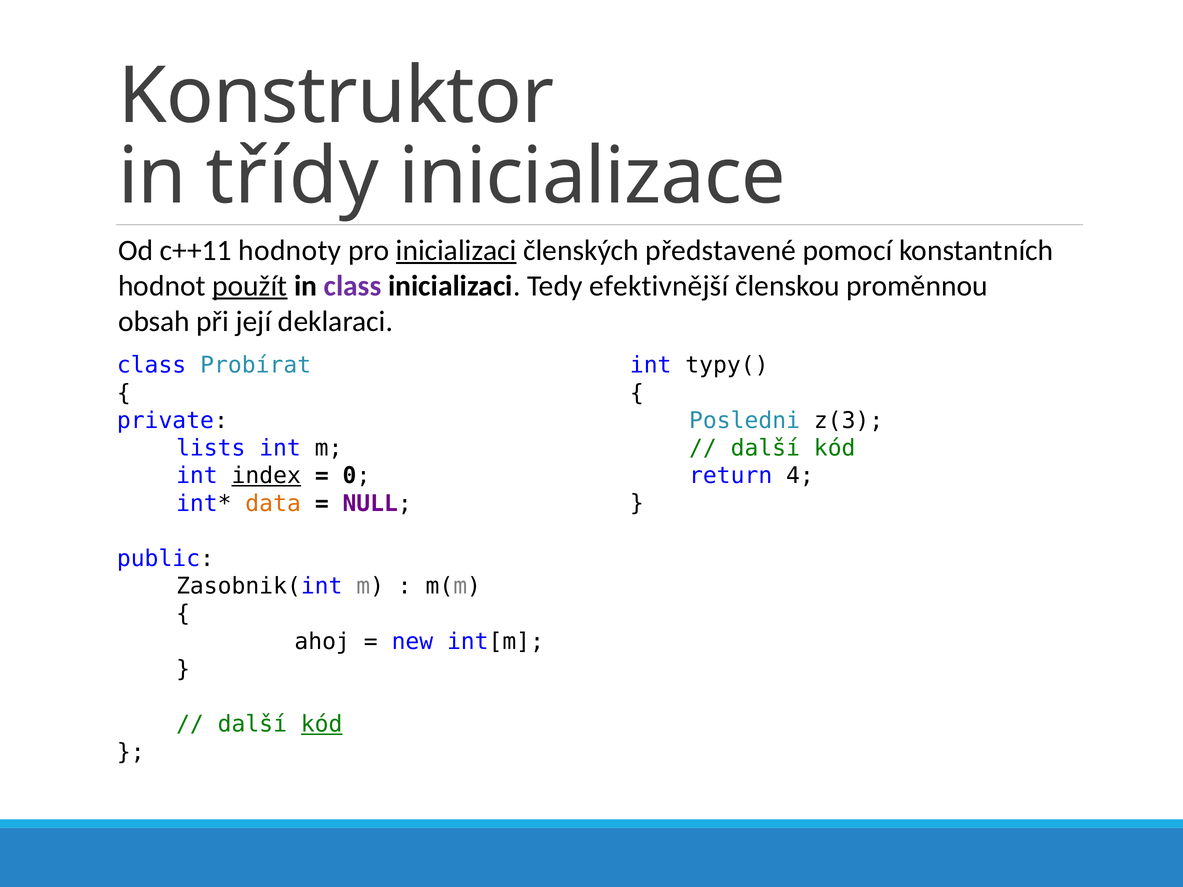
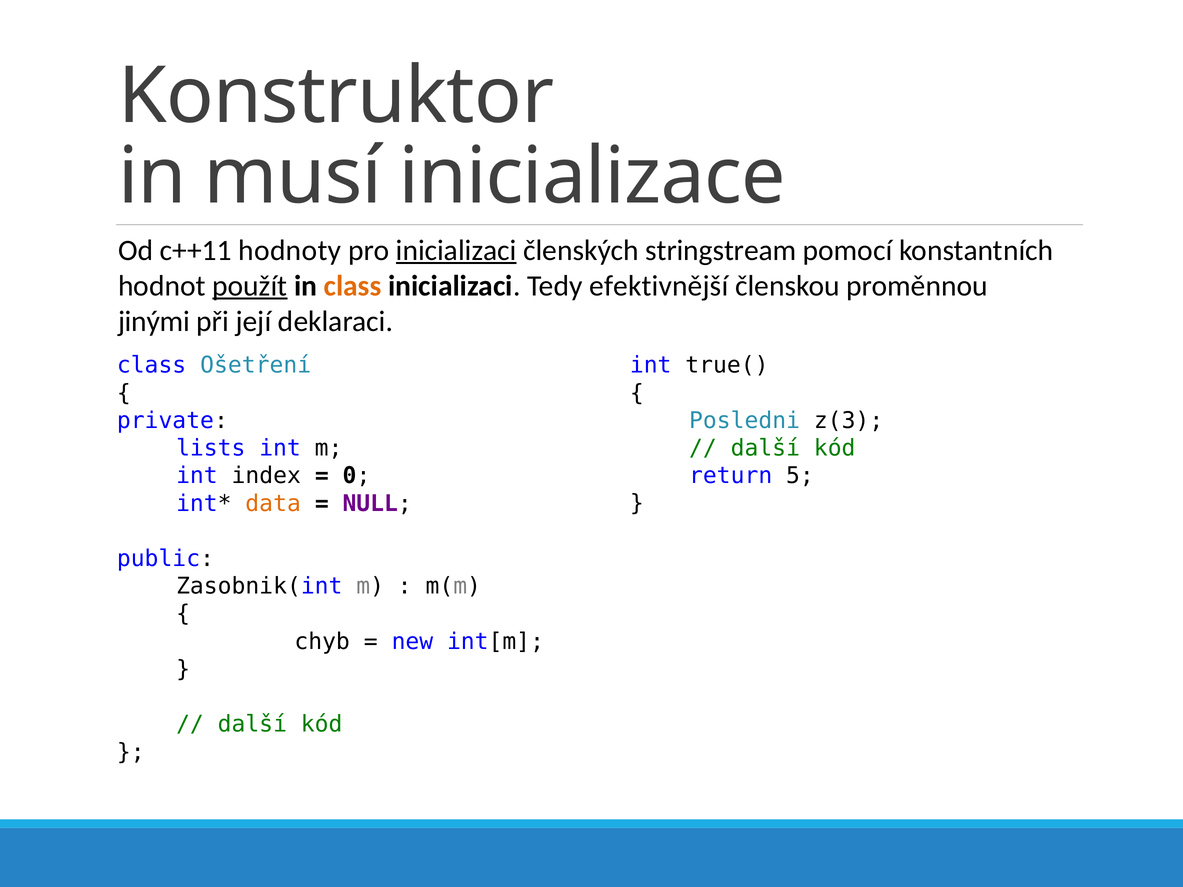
třídy: třídy -> musí (293, 177)
představené: představené -> stringstream (721, 250)
class colour: purple -> orange (353, 286)
obsah: obsah -> jinými (154, 321)
Probírat: Probírat -> Ošetření (256, 365)
typy(: typy( -> true( (727, 365)
index underline: present -> none (266, 476)
4: 4 -> 5 (800, 476)
ahoj: ahoj -> chyb (322, 642)
kód underline: present -> none (322, 725)
